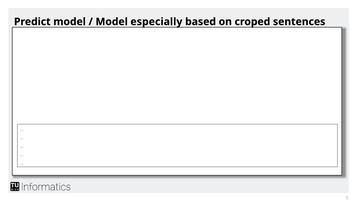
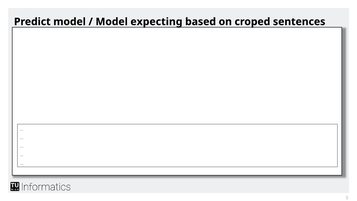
especially: especially -> expecting (156, 22)
